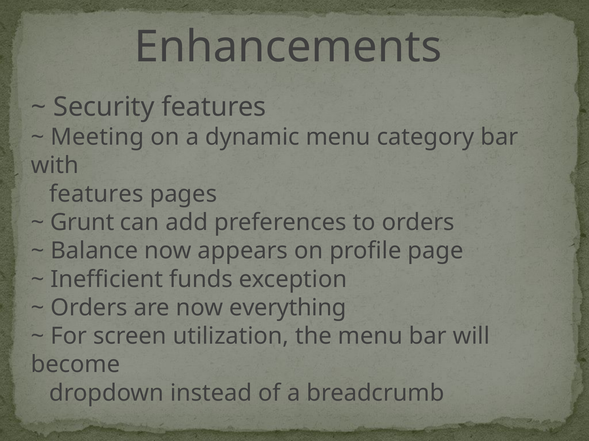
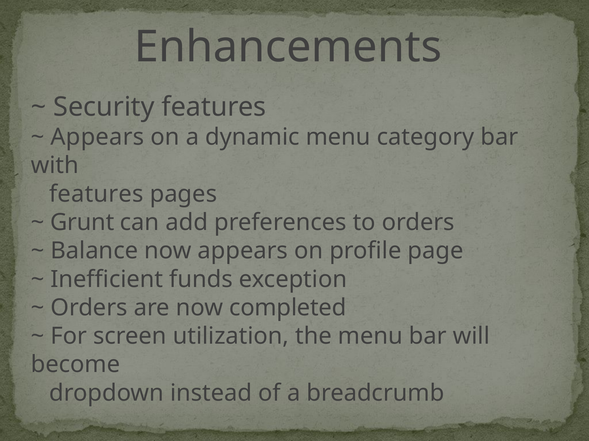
Meeting: Meeting -> Appears (97, 137)
everything: everything -> completed (288, 308)
